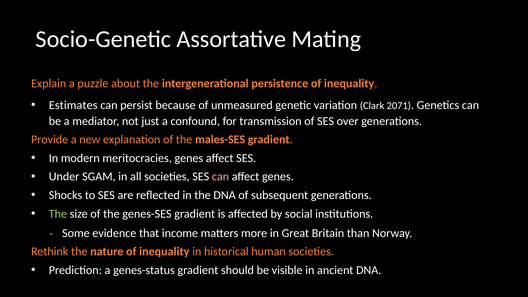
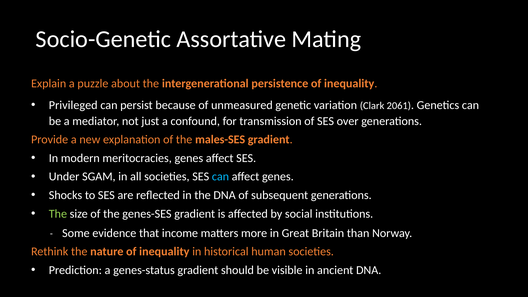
Estimates: Estimates -> Privileged (73, 105)
2071: 2071 -> 2061 (399, 106)
can colour: pink -> light blue (220, 177)
